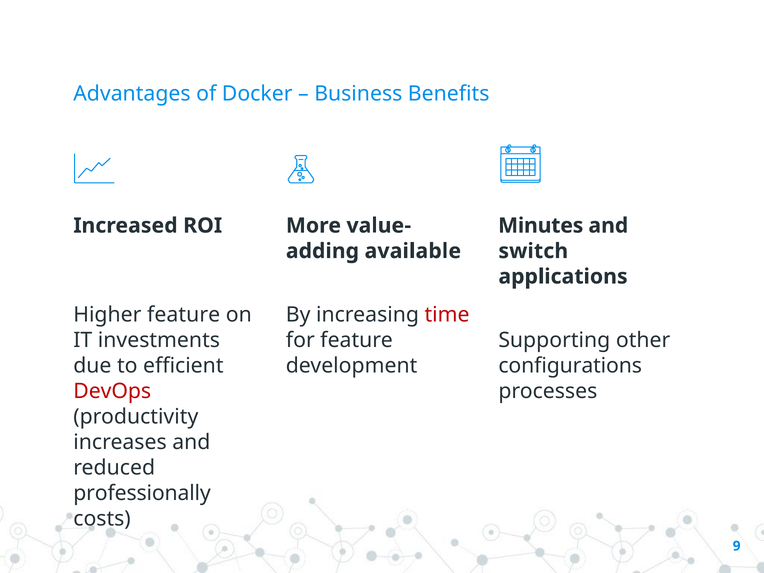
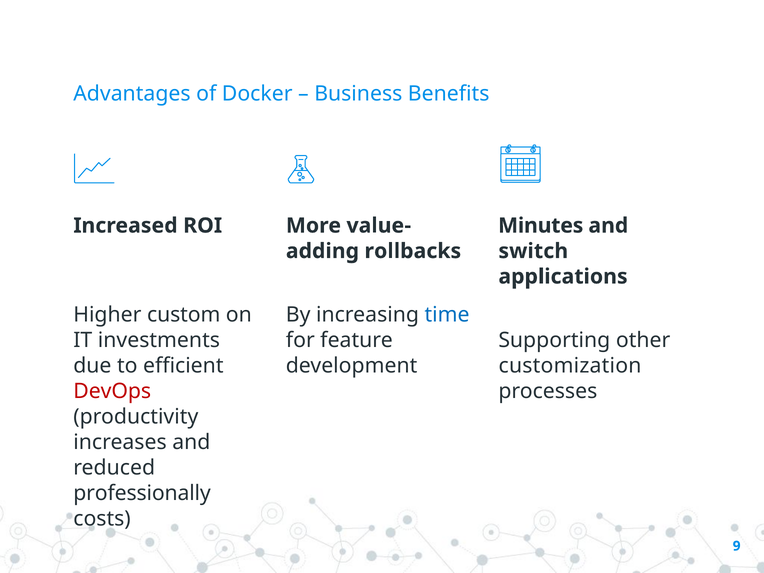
available: available -> rollbacks (413, 251)
Higher feature: feature -> custom (184, 315)
time colour: red -> blue (447, 315)
configurations: configurations -> customization (570, 366)
